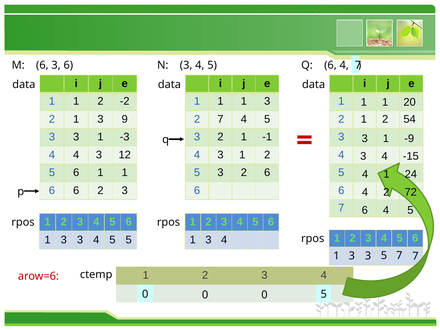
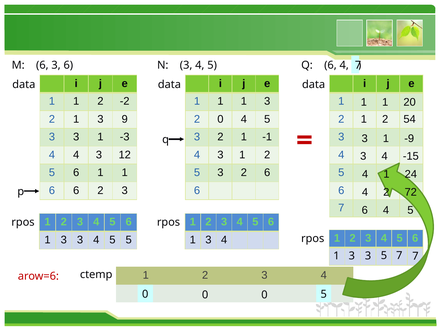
2 7: 7 -> 0 (220, 119)
